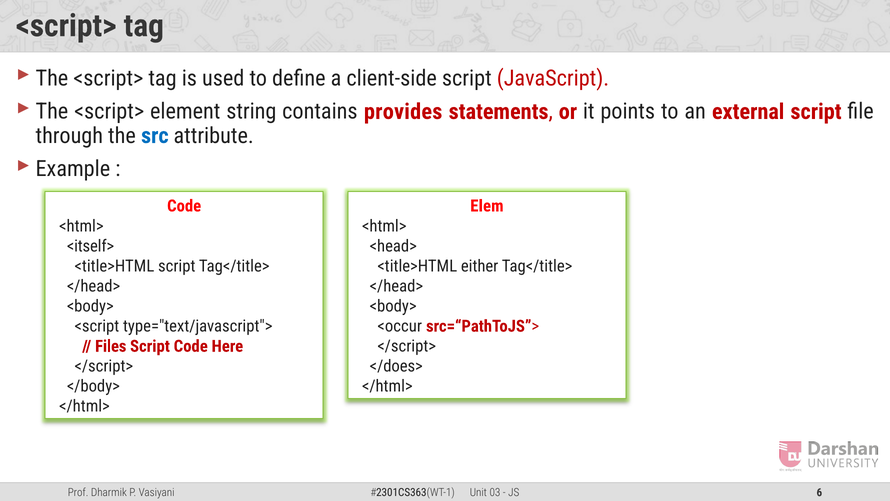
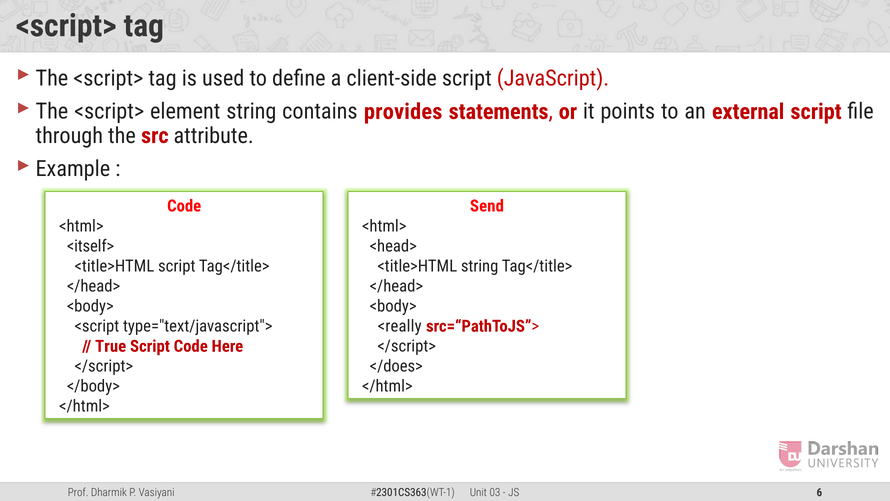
src colour: blue -> red (155, 136)
Elem: Elem -> Send (487, 206)
<title>HTML either: either -> string (480, 266)
<occur: <occur -> <really (400, 326)
Files: Files -> True (111, 346)
